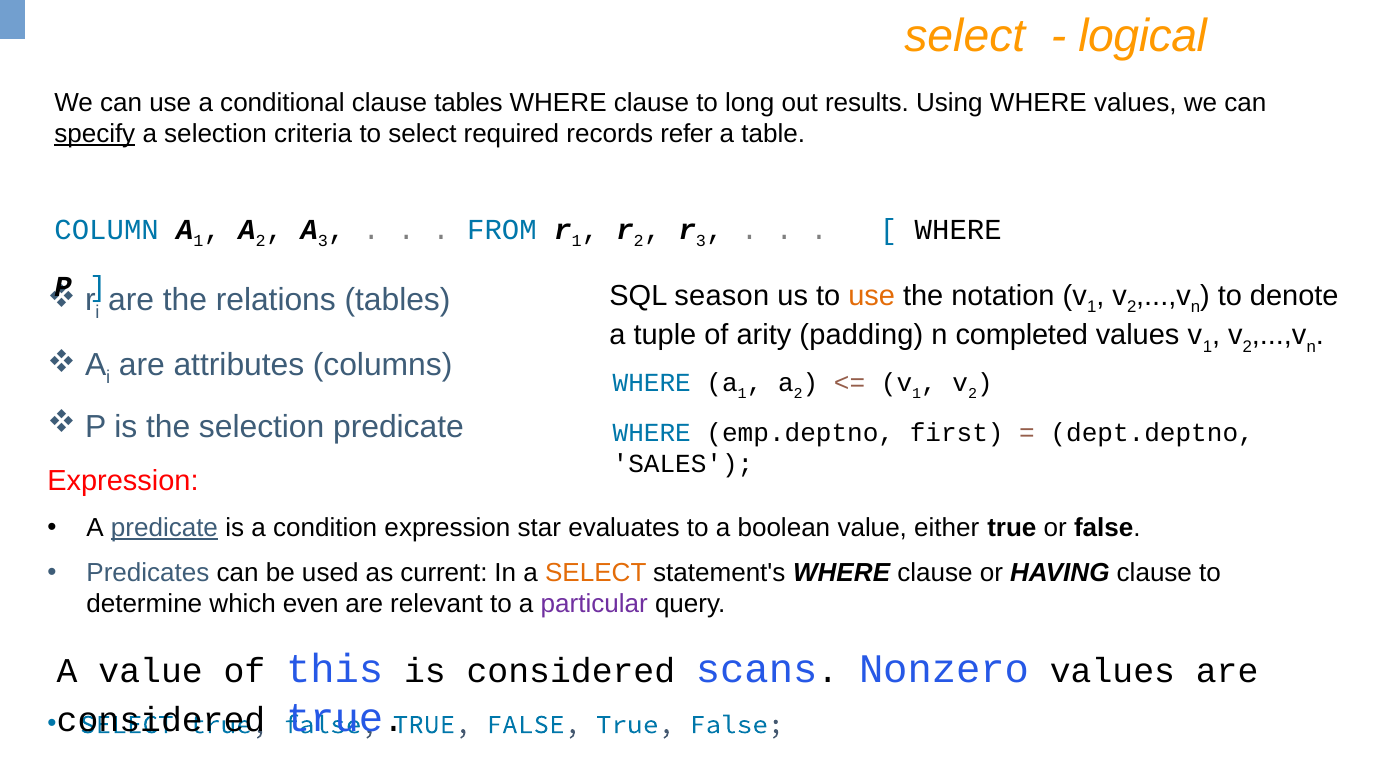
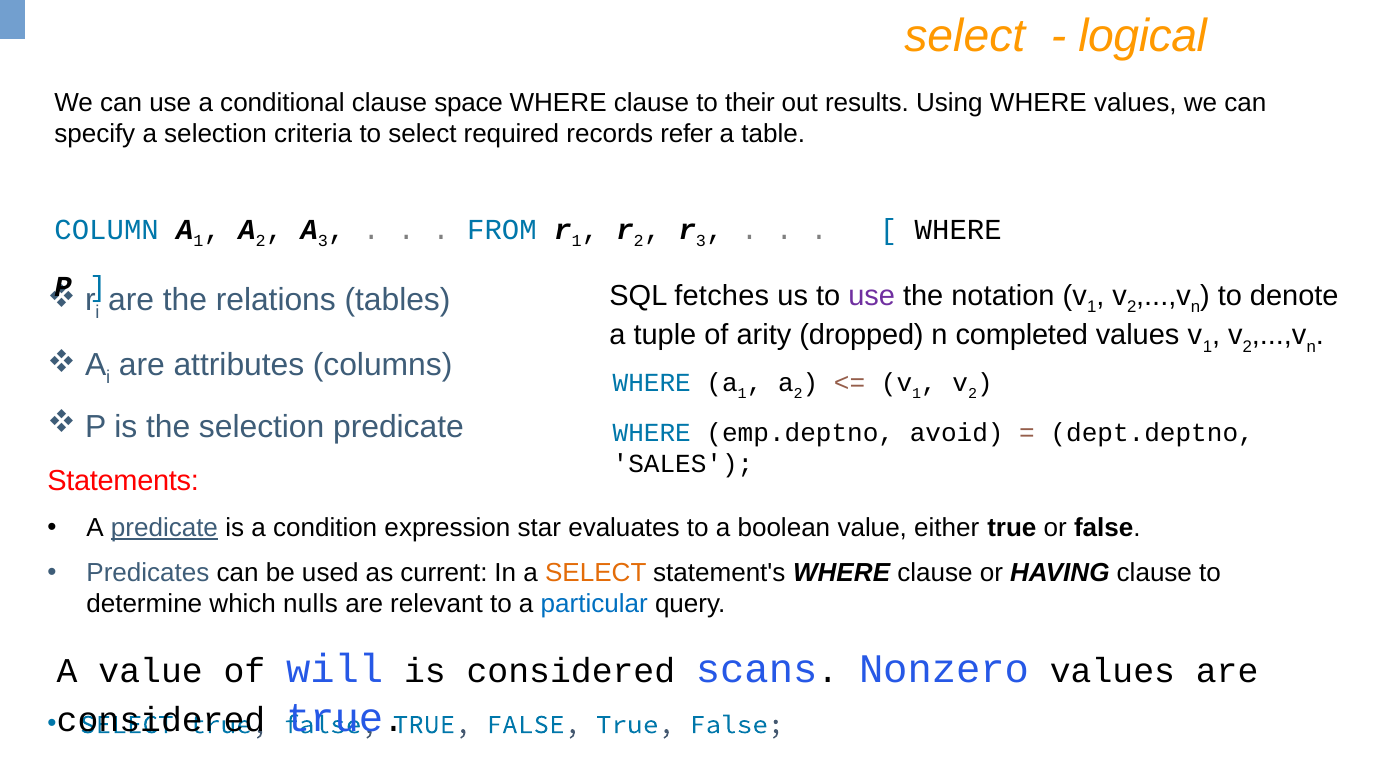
clause tables: tables -> space (469, 103)
long: long -> their (750, 103)
specify underline: present -> none (95, 134)
season: season -> fetches (722, 296)
use colour: orange -> purple (872, 296)
padding: padding -> dropped (862, 335)
first: first -> avoid (957, 433)
Expression: Expression -> Statements (123, 481)
even: even -> nulls (311, 604)
particular colour: purple -> blue (594, 604)
this: this -> will (335, 669)
